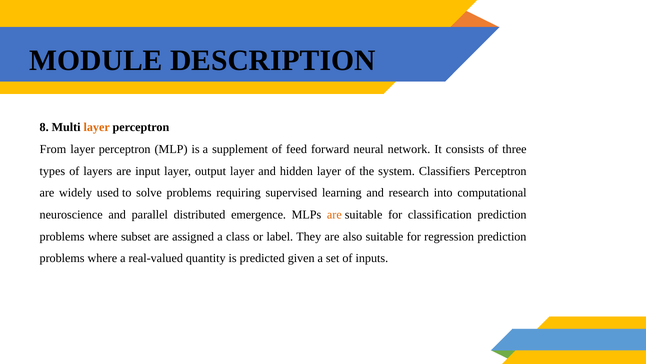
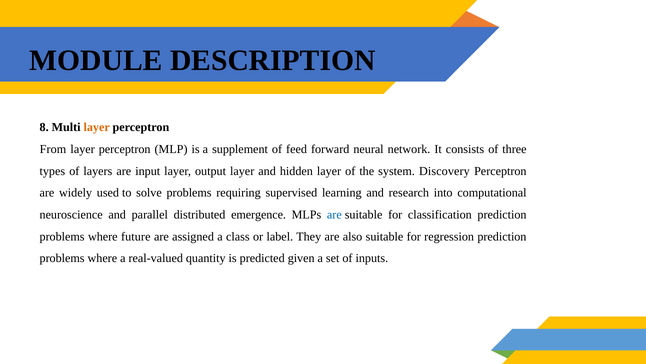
Classifiers: Classifiers -> Discovery (444, 171)
are colour: orange -> blue (334, 214)
subset: subset -> future (136, 236)
